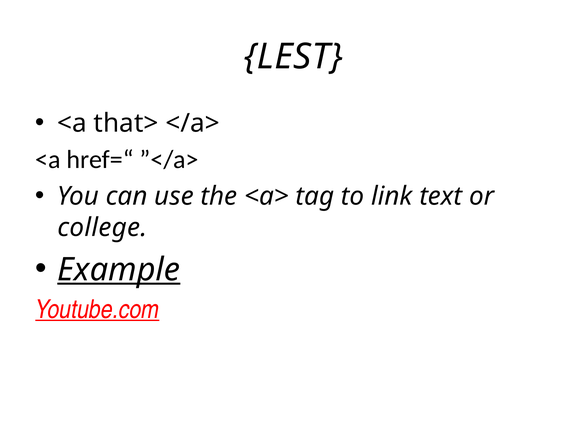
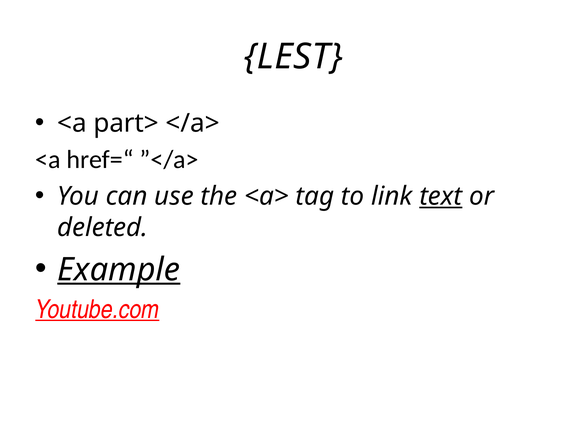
that>: that> -> part> (126, 123)
text underline: none -> present (441, 196)
college: college -> deleted (103, 228)
